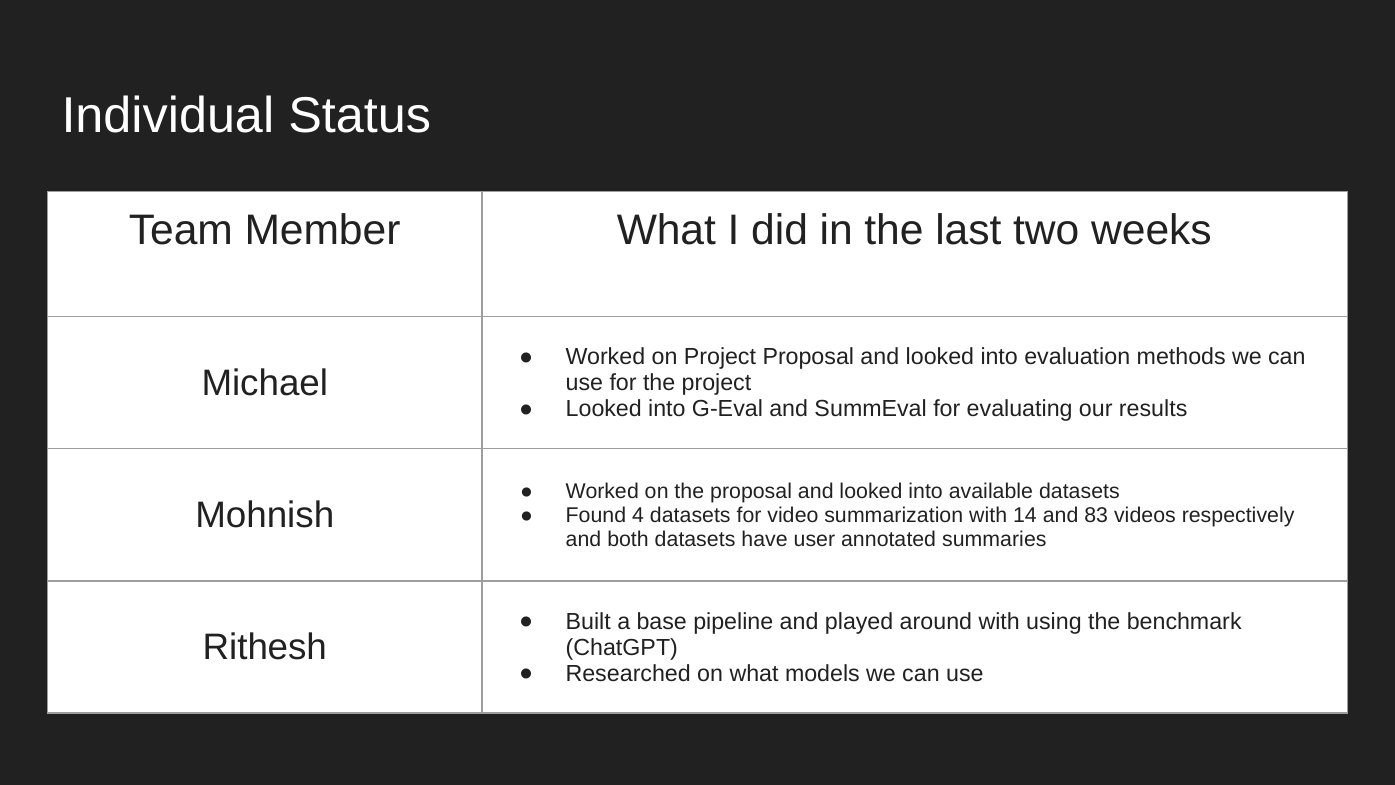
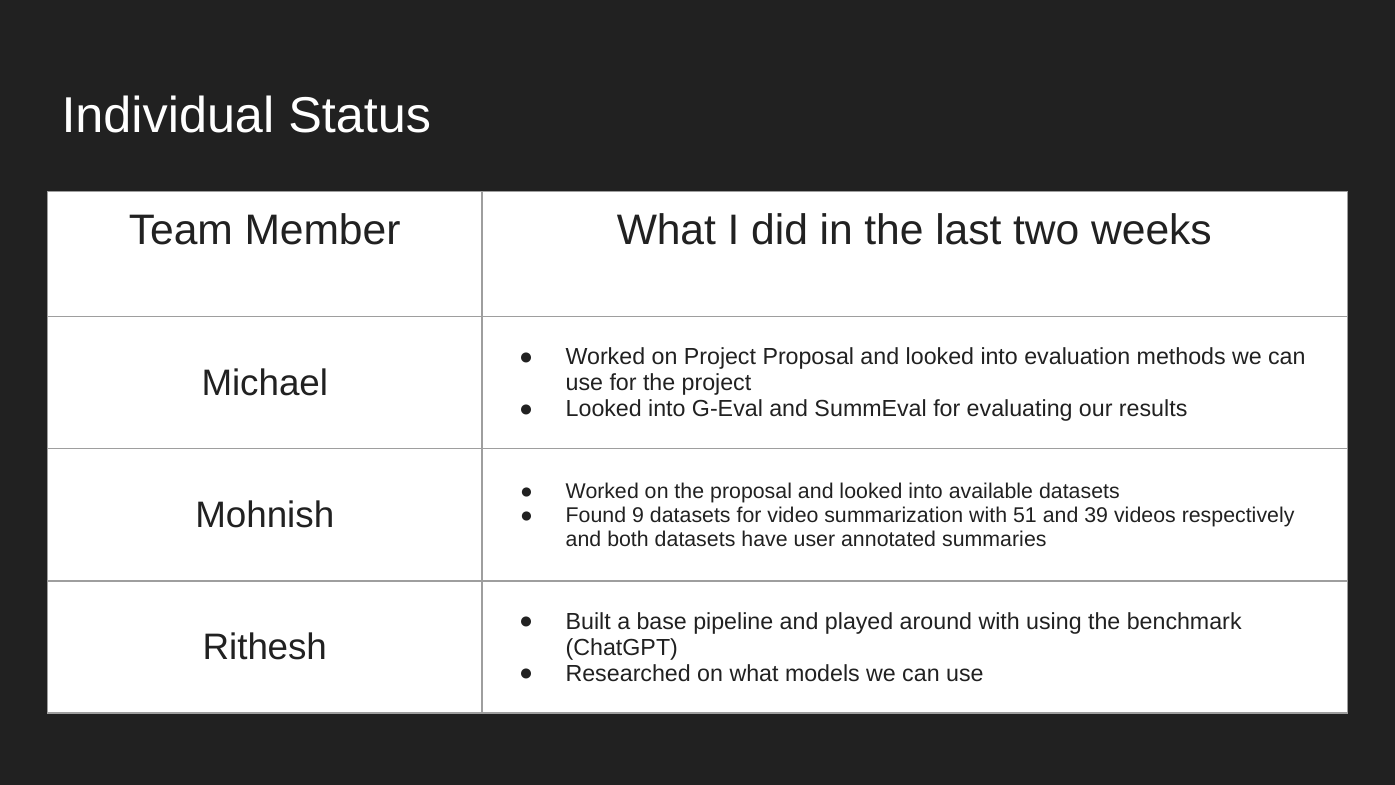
4: 4 -> 9 (638, 515)
14: 14 -> 51 (1025, 515)
83: 83 -> 39 (1096, 515)
